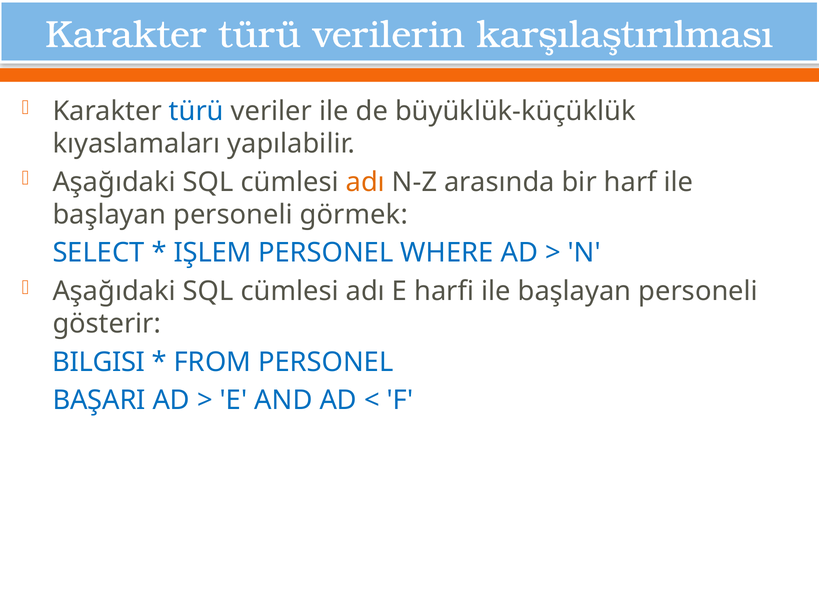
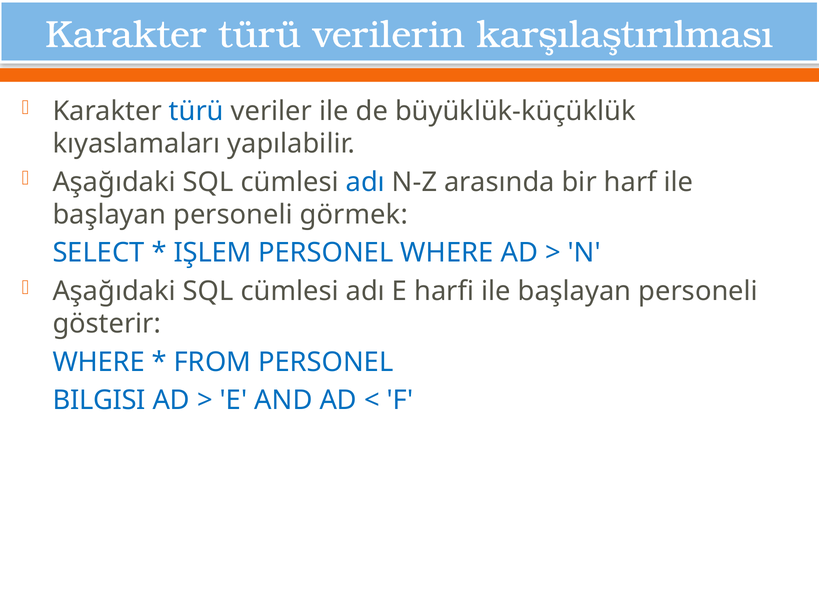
adı colour: orange -> blue (365, 182)
BILGISI: BILGISI -> WHERE (99, 362)
BAŞARI: BAŞARI -> BILGISI (99, 400)
